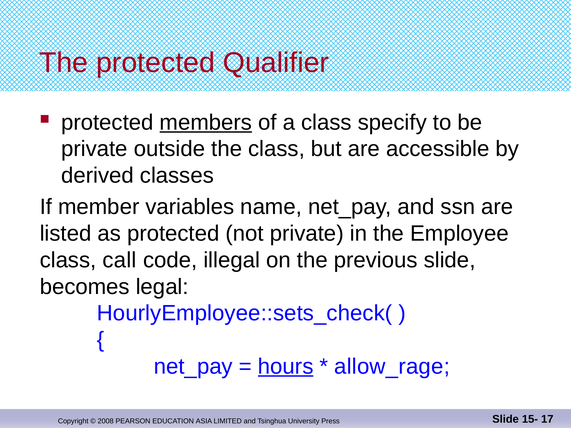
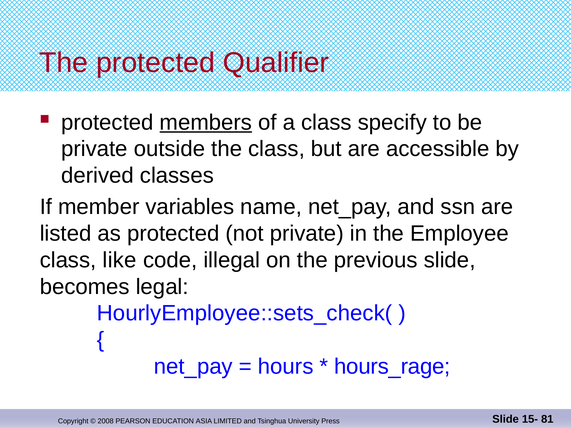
call: call -> like (120, 260)
hours underline: present -> none (286, 367)
allow_rage: allow_rage -> hours_rage (392, 367)
17: 17 -> 81 (547, 419)
